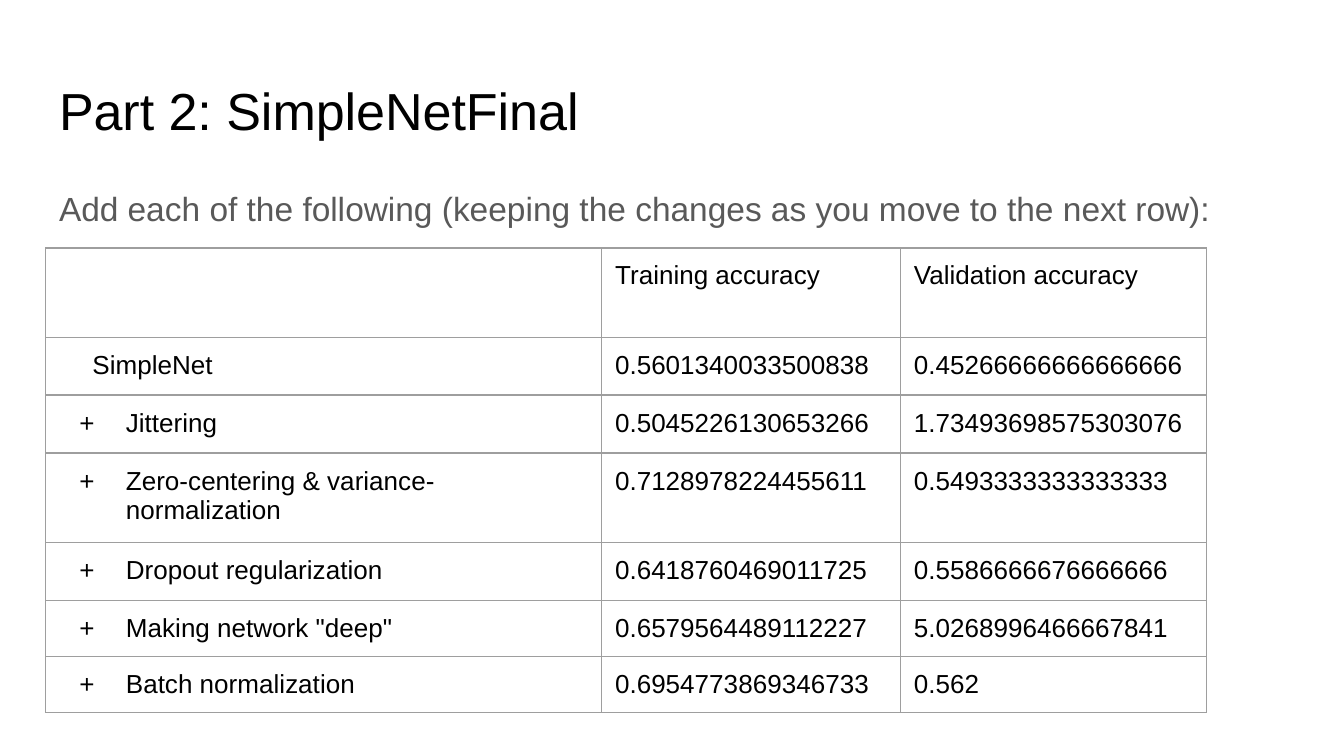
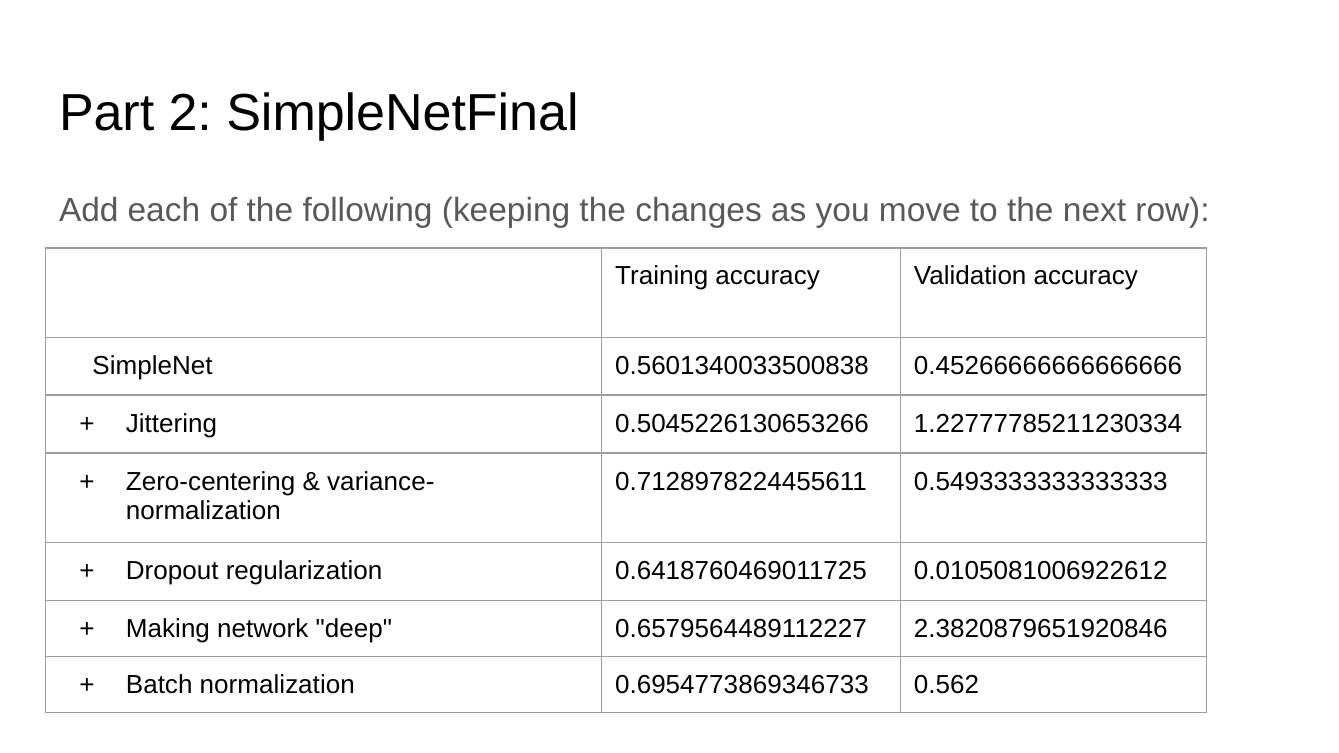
1.73493698575303076: 1.73493698575303076 -> 1.22777785211230334 (1048, 424)
0.5586666676666666: 0.5586666676666666 -> 0.0105081006922612 (1041, 571)
5.0268996466667841: 5.0268996466667841 -> 2.3820879651920846 (1041, 629)
